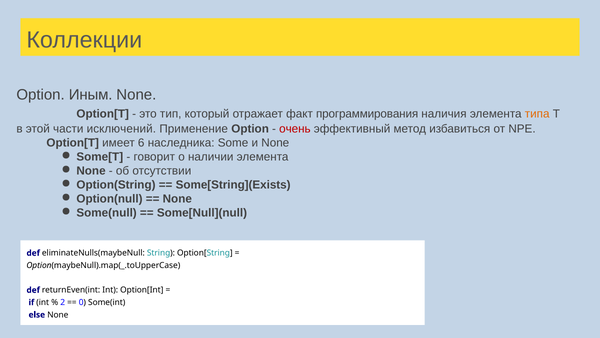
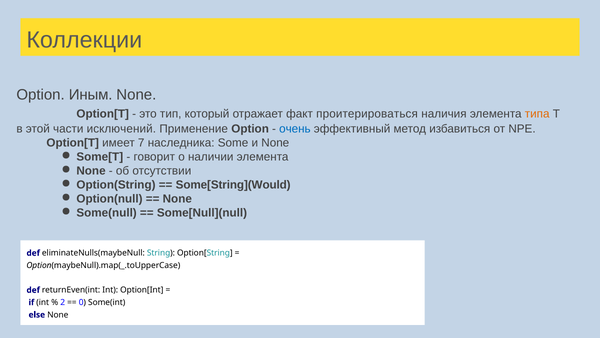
программирования: программирования -> проитерироваться (367, 114)
очень colour: red -> blue (295, 129)
6: 6 -> 7 (141, 143)
Some[String](Exists: Some[String](Exists -> Some[String](Would (233, 185)
